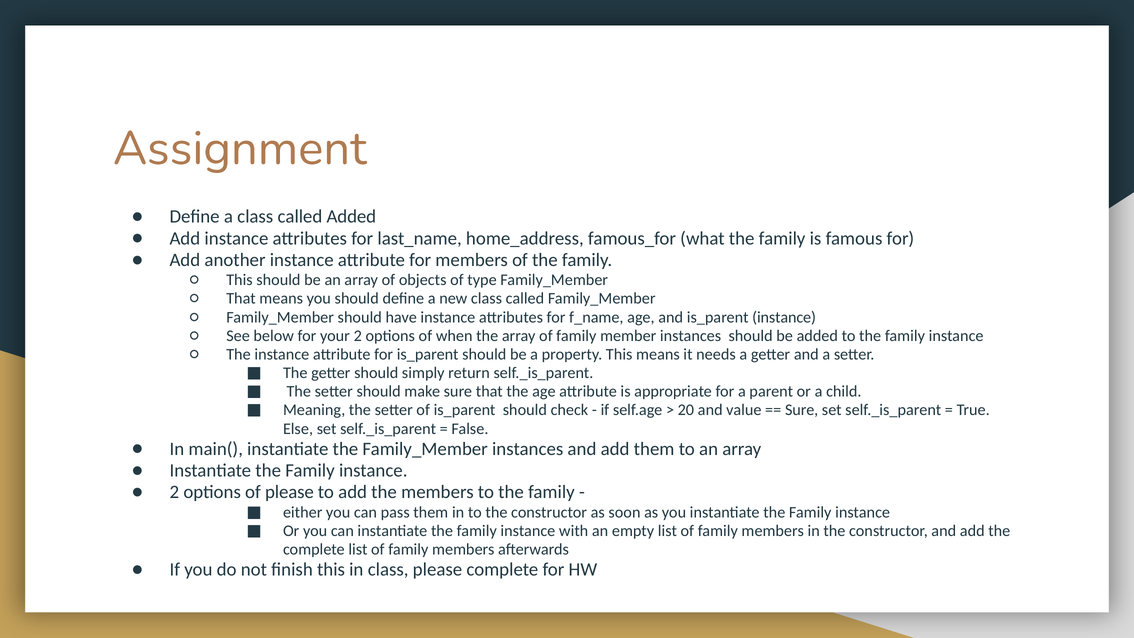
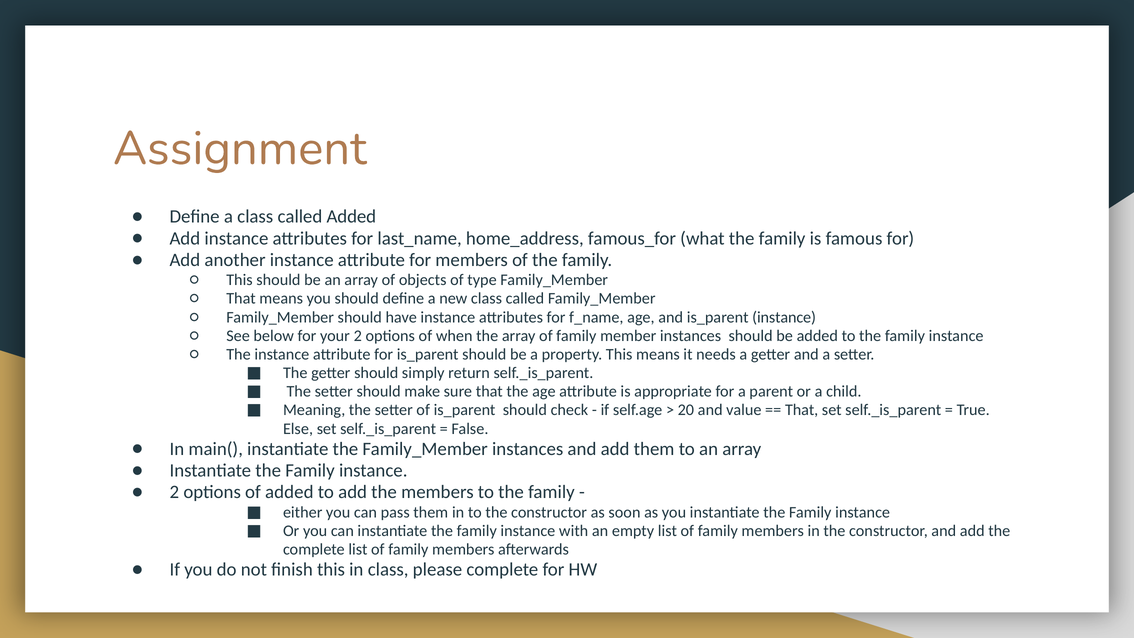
Sure: Sure -> That (802, 410)
of please: please -> added (289, 492)
